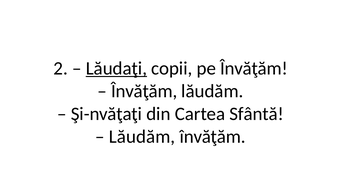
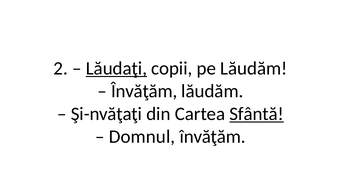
pe Învăţăm: Învăţăm -> Lăudăm (254, 68)
Sfântă underline: none -> present (257, 114)
Lăudăm: Lăudăm -> Domnul (142, 136)
